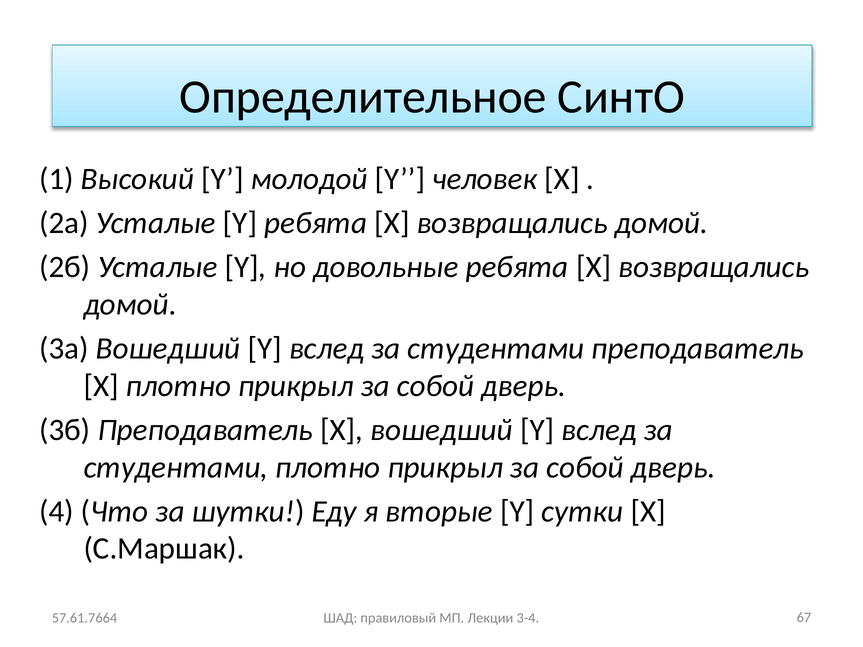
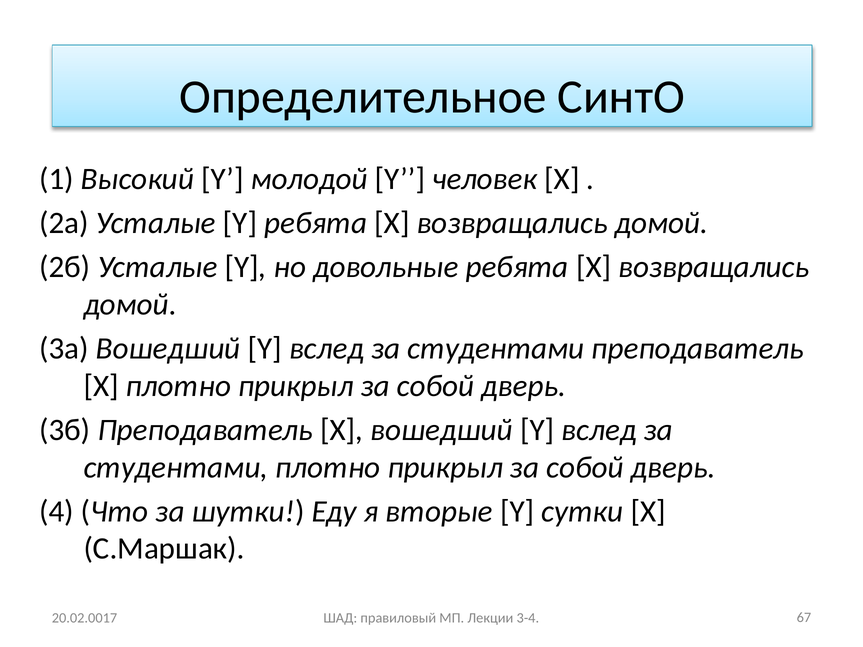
57.61.7664: 57.61.7664 -> 20.02.0017 (84, 618)
